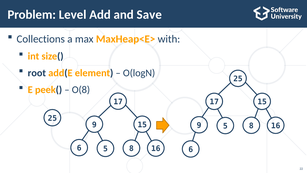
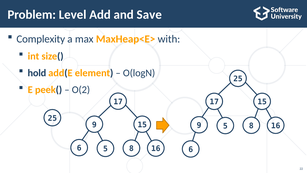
Collections: Collections -> Complexity (41, 39)
root: root -> hold (37, 73)
O(8: O(8 -> O(2 (81, 89)
